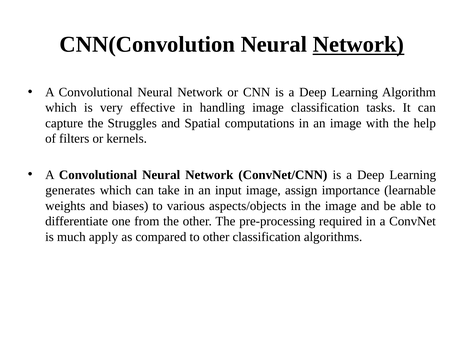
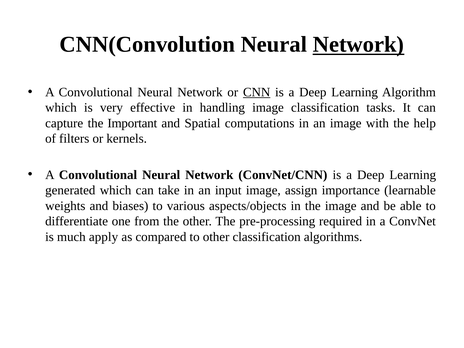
CNN underline: none -> present (257, 92)
Struggles: Struggles -> Important (132, 123)
generates: generates -> generated (70, 190)
